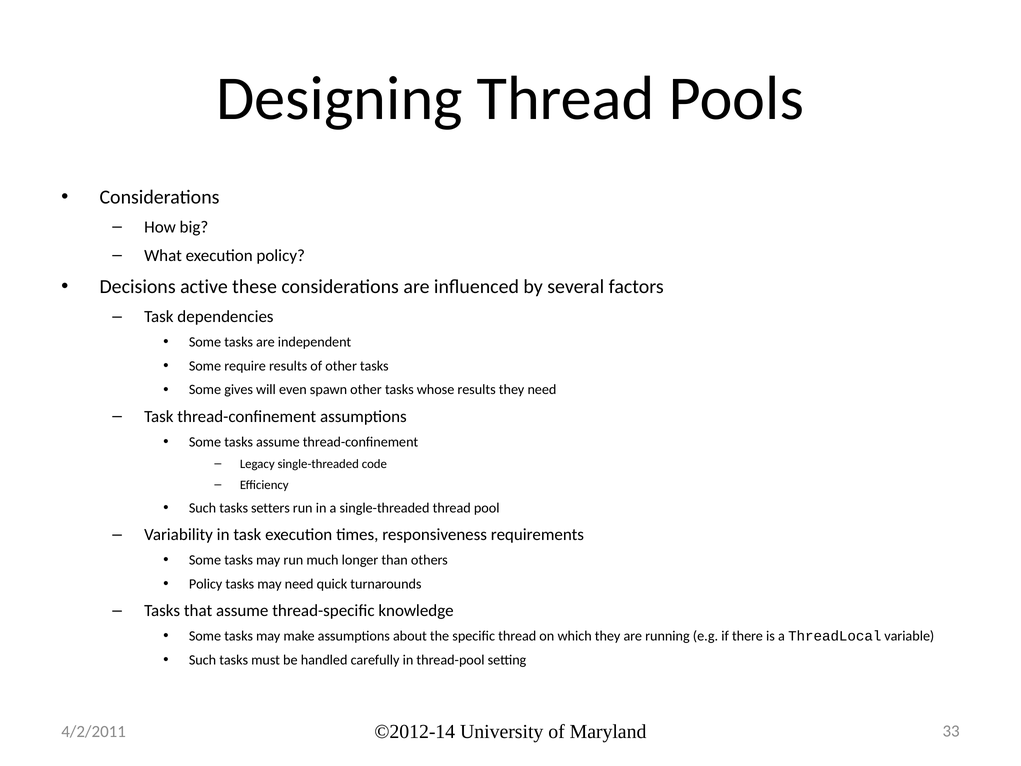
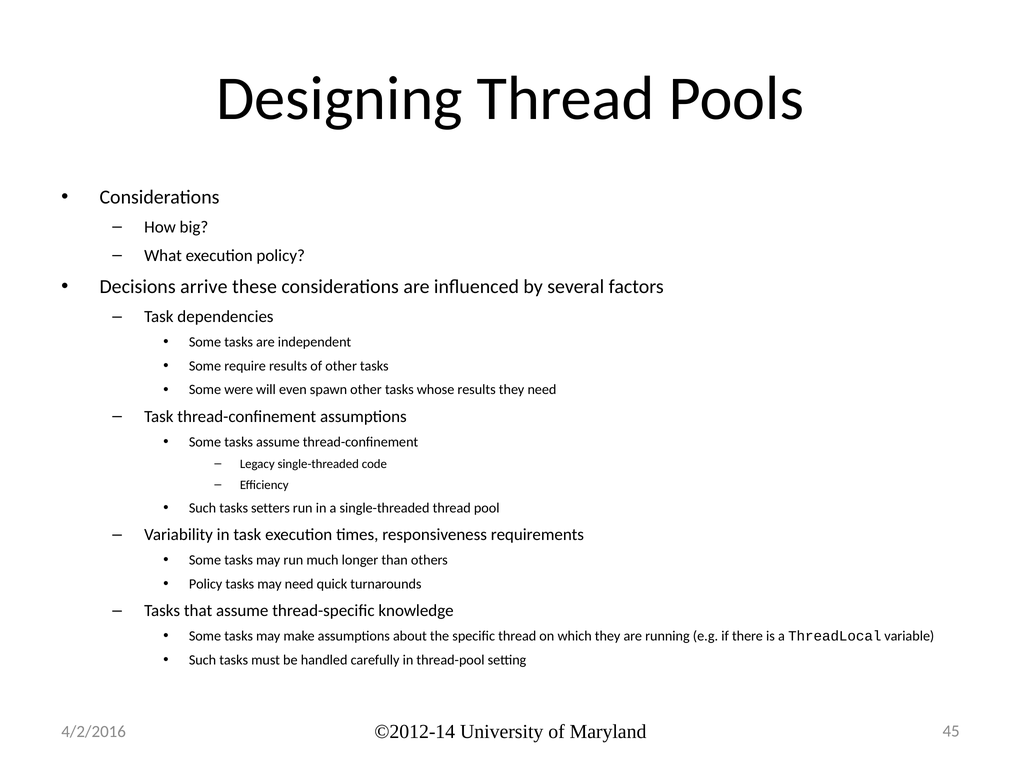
active: active -> arrive (204, 287)
gives: gives -> were (239, 390)
33: 33 -> 45 (951, 731)
4/2/2011: 4/2/2011 -> 4/2/2016 (94, 731)
